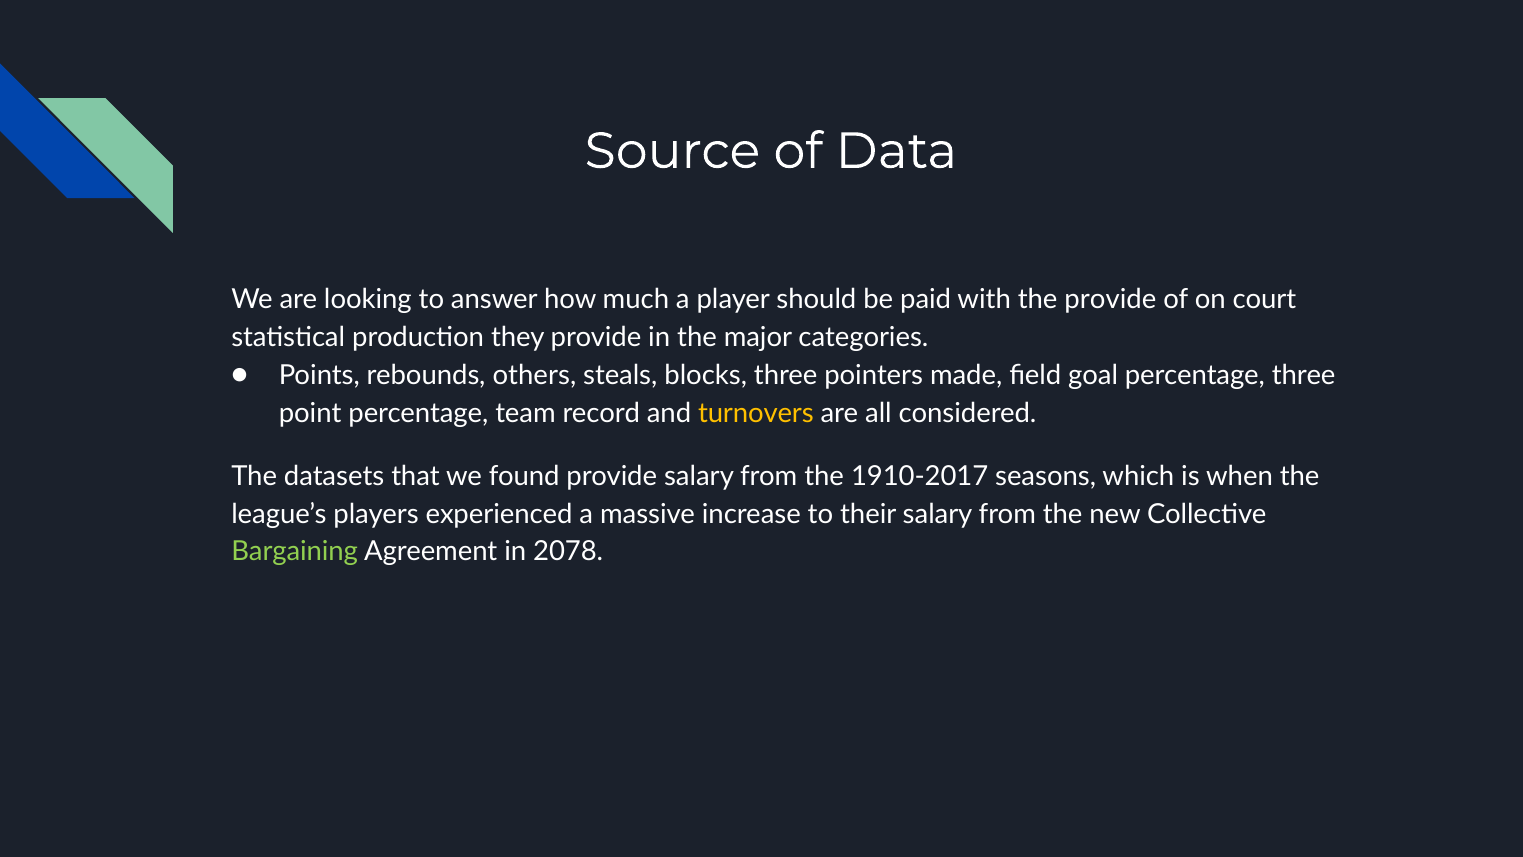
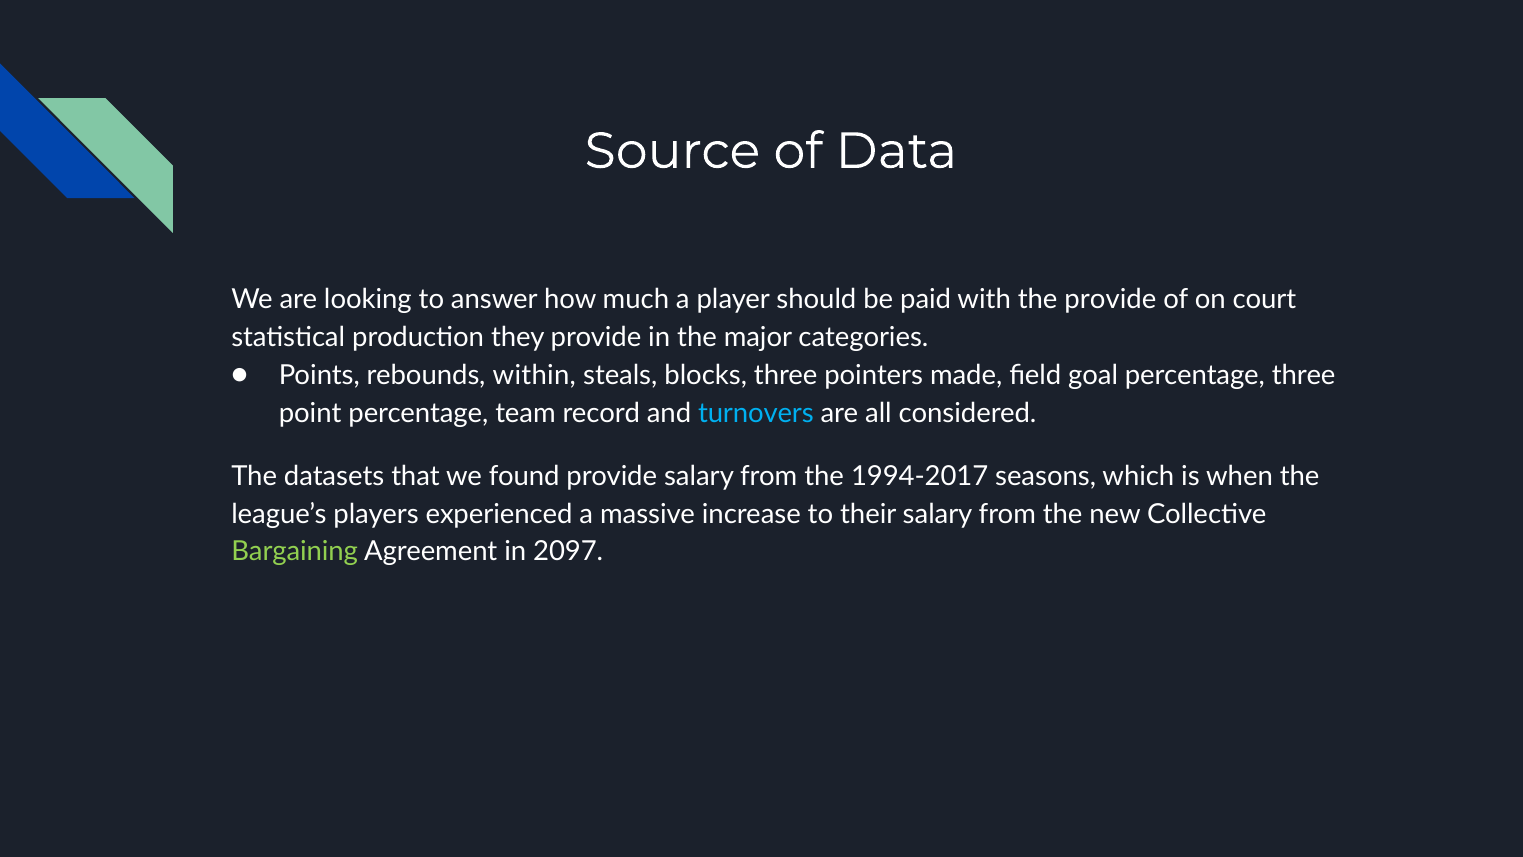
others: others -> within (534, 375)
turnovers colour: yellow -> light blue (756, 413)
1910-2017: 1910-2017 -> 1994-2017 (920, 476)
2078: 2078 -> 2097 (568, 552)
